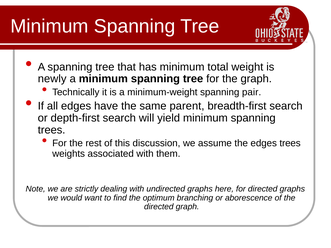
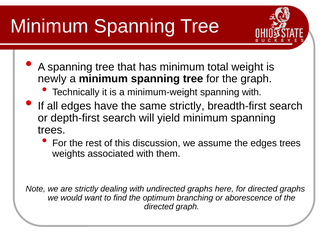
spanning pair: pair -> with (252, 92)
same parent: parent -> strictly (187, 106)
